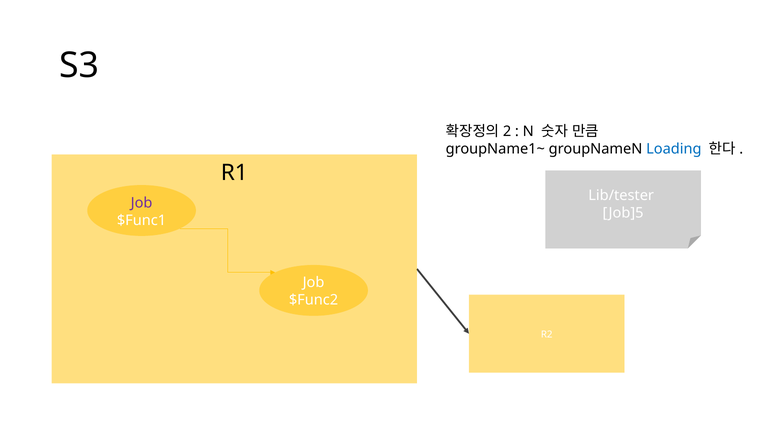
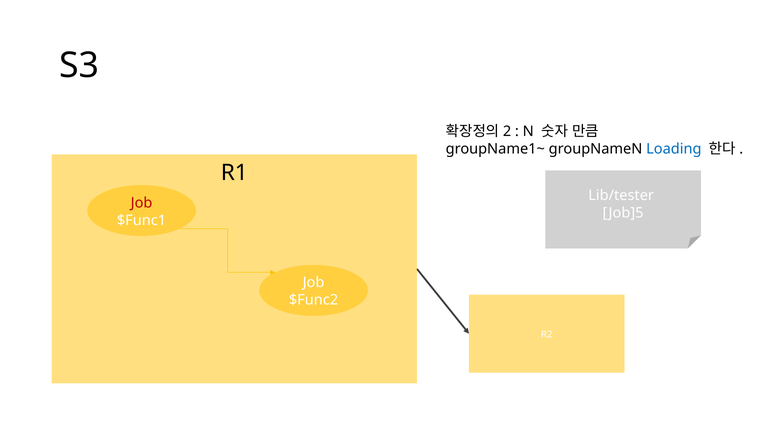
Job colour: purple -> red (142, 203)
